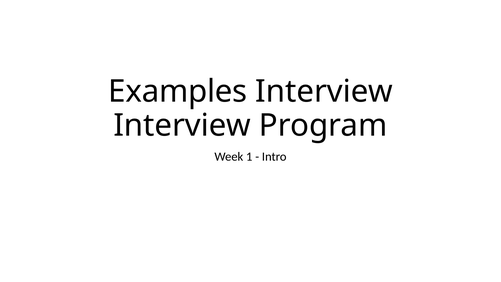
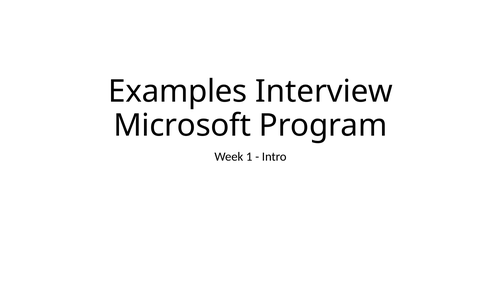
Interview: Interview -> Microsoft (182, 125)
